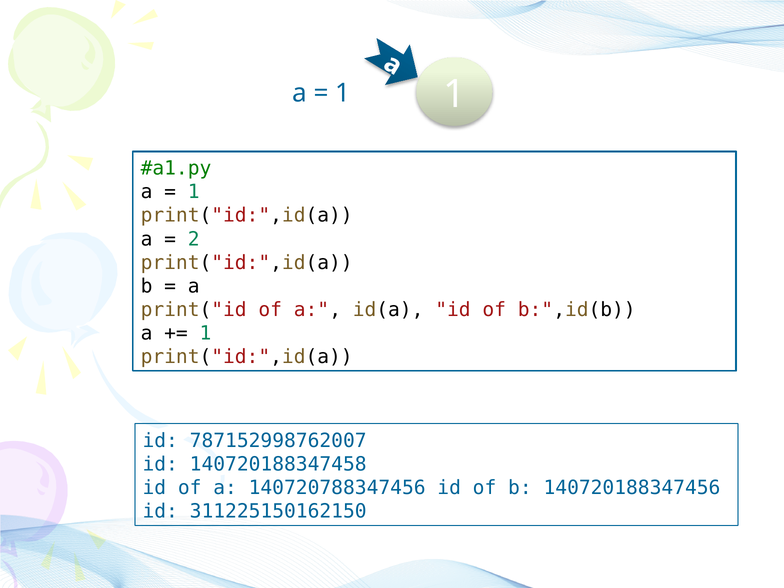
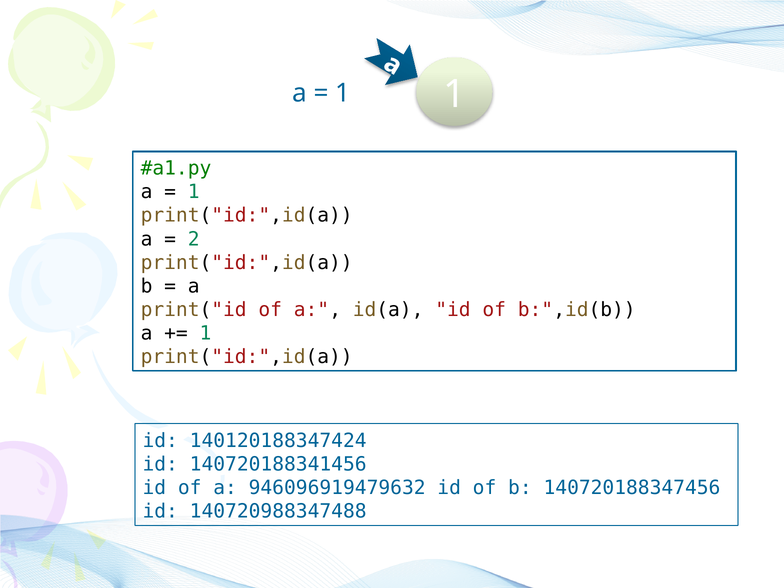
787152998762007: 787152998762007 -> 140120188347424 (278, 441)
140720188347458: 140720188347458 -> 140720188341456 (278, 464)
140720788347456: 140720788347456 -> 946096919479632 (337, 488)
311225150162150: 311225150162150 -> 140720988347488 (278, 511)
